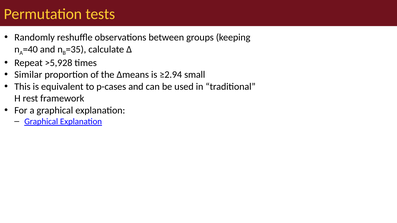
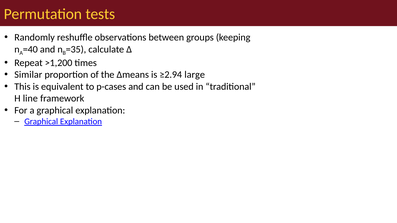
>5,928: >5,928 -> >1,200 (59, 63)
small: small -> large (195, 75)
rest: rest -> line (30, 99)
